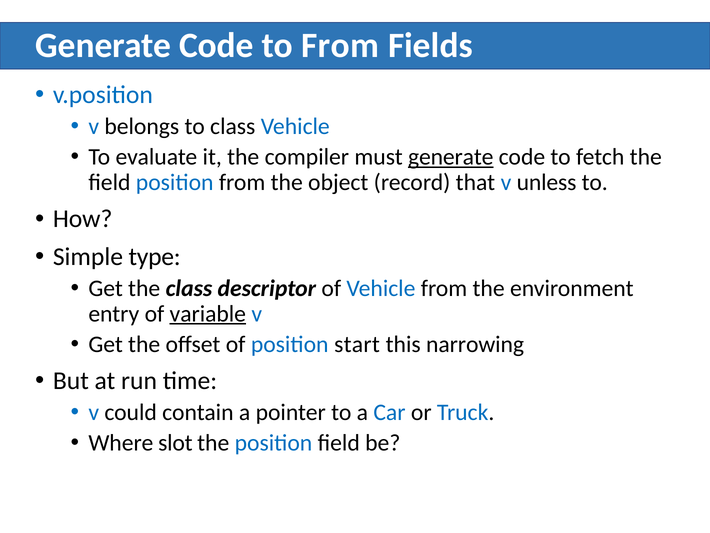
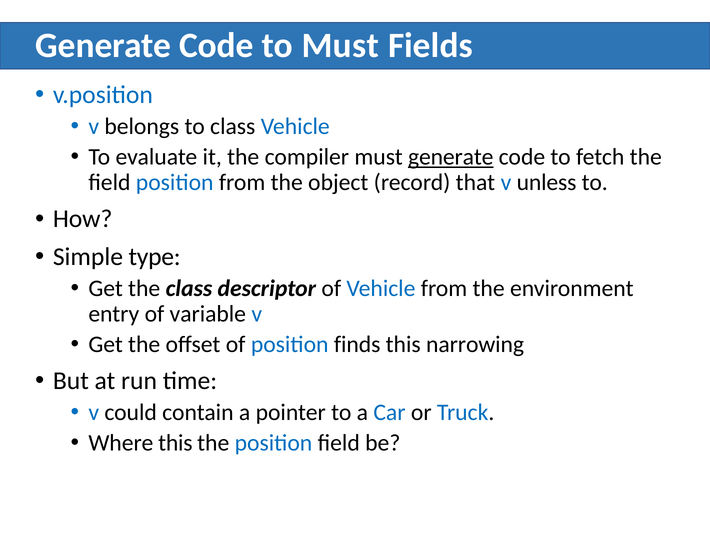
to From: From -> Must (340, 45)
variable underline: present -> none (208, 313)
start: start -> finds (357, 344)
Where slot: slot -> this (175, 442)
